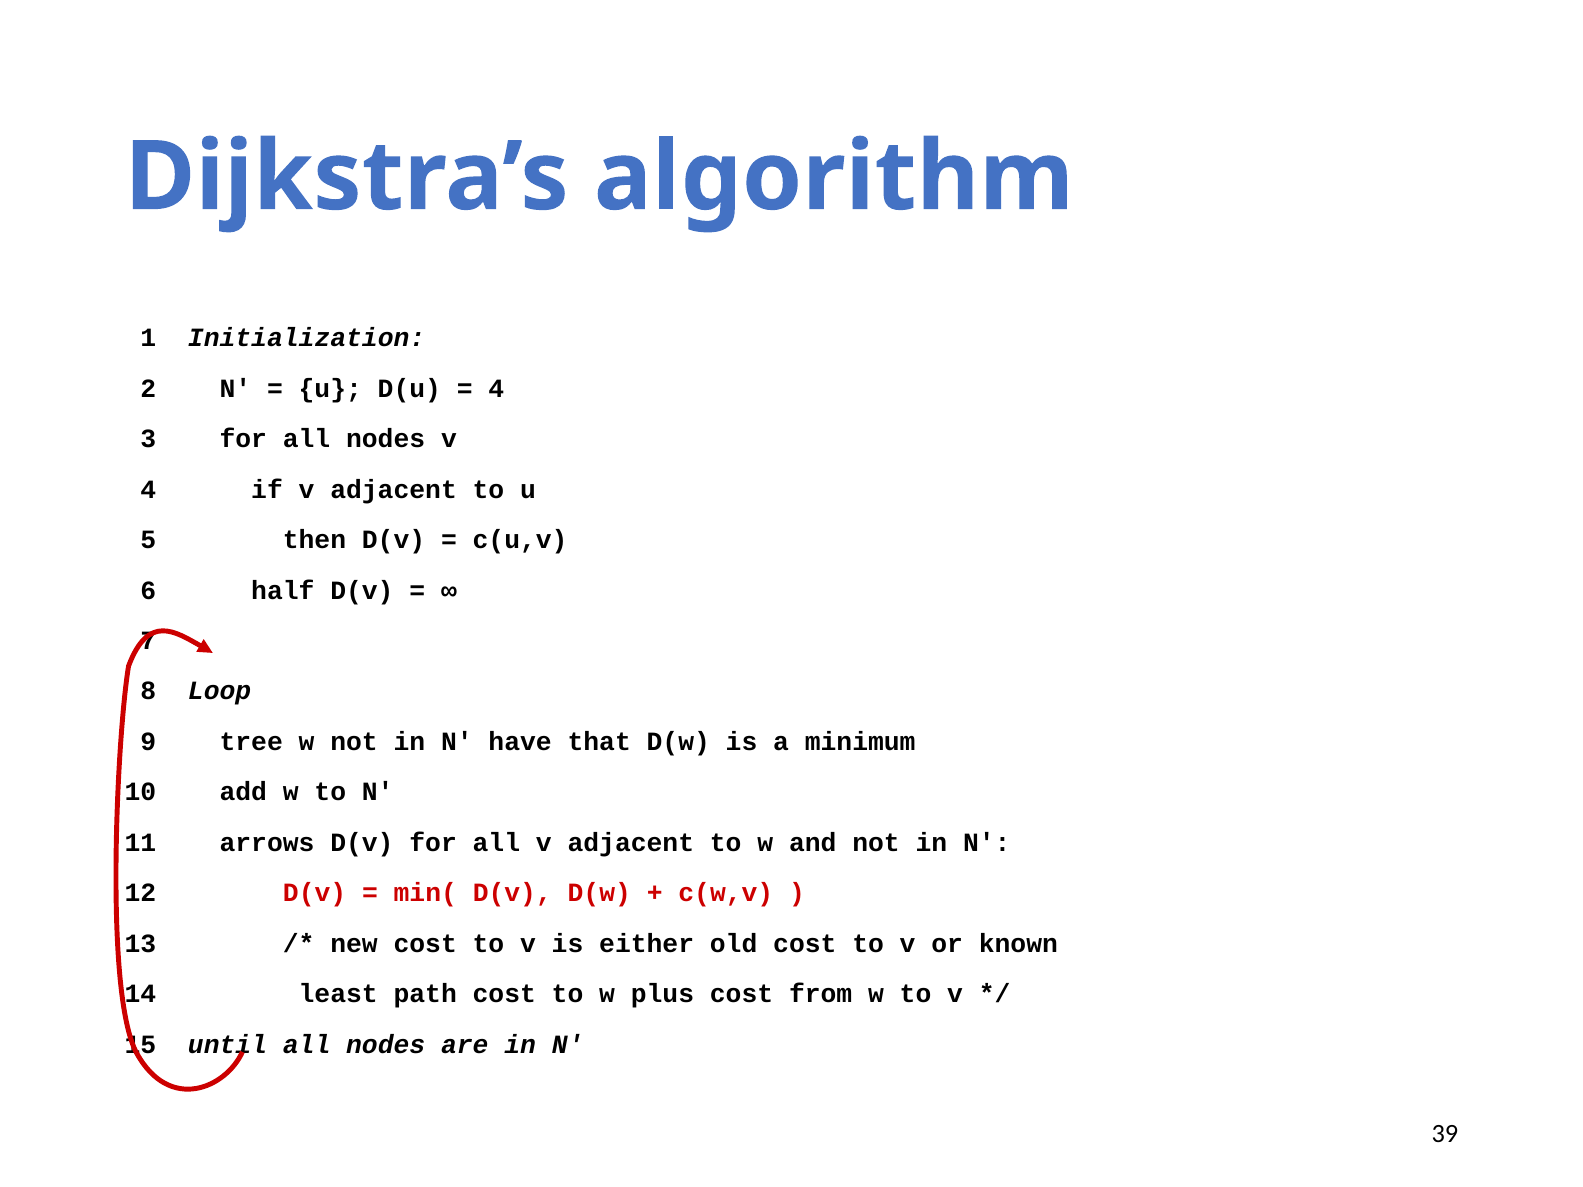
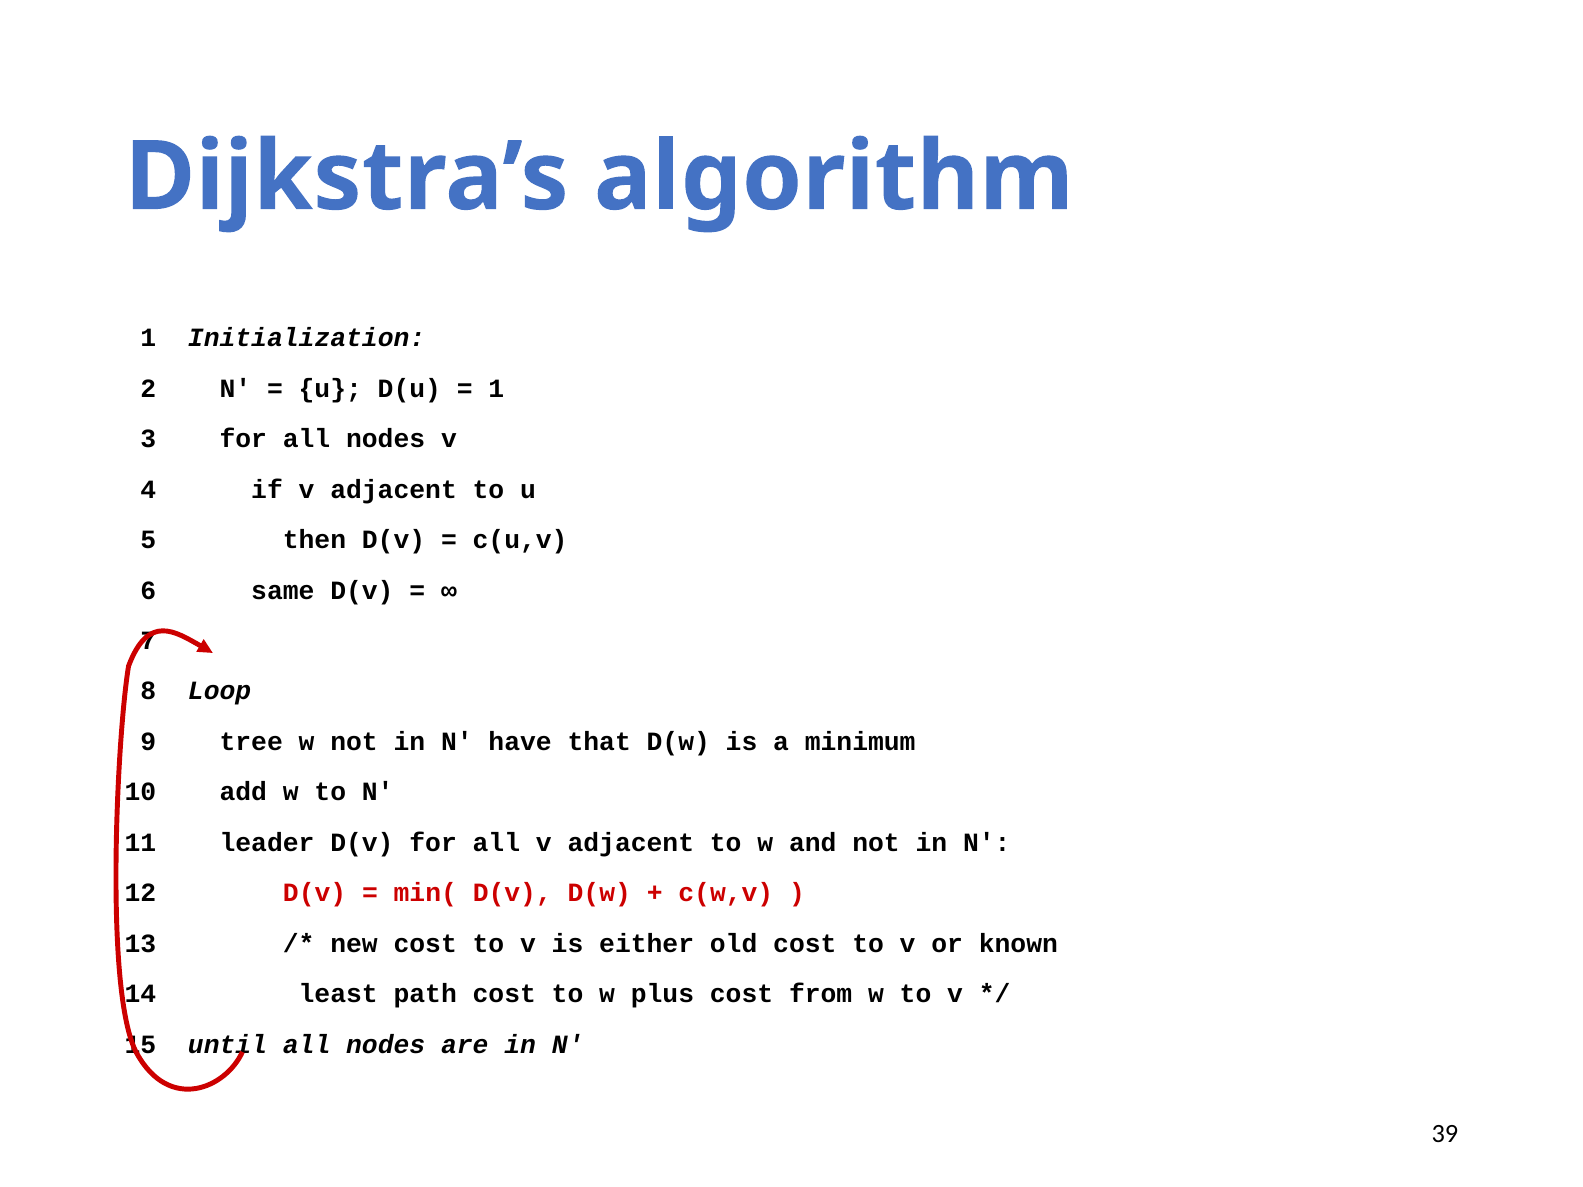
4: 4 -> 1 (496, 389)
half: half -> same (283, 590)
arrows: arrows -> leader (267, 843)
